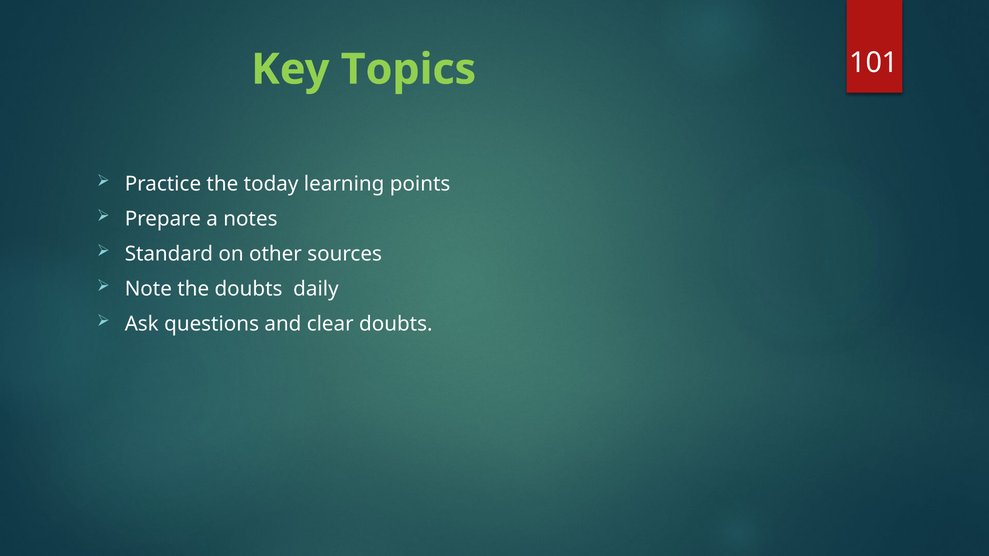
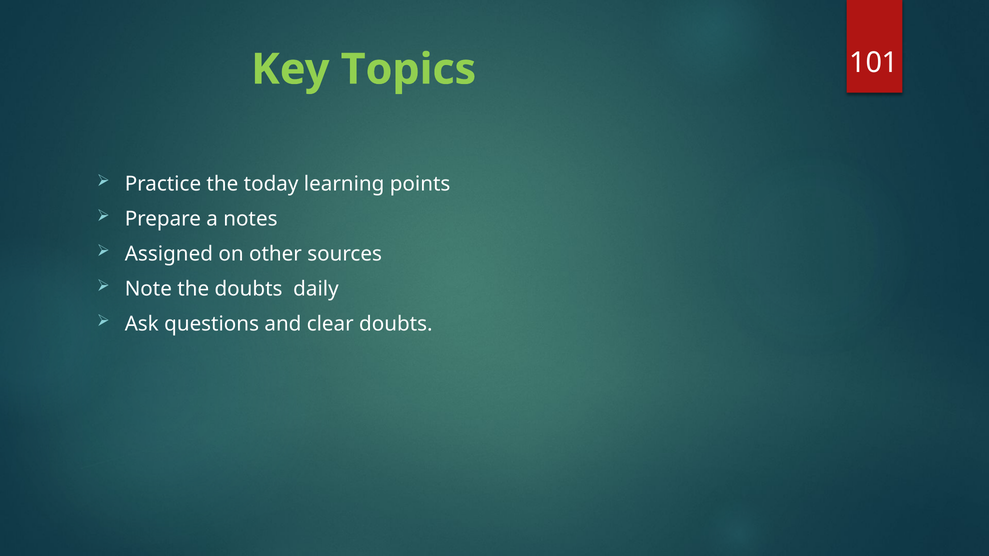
Standard: Standard -> Assigned (169, 254)
